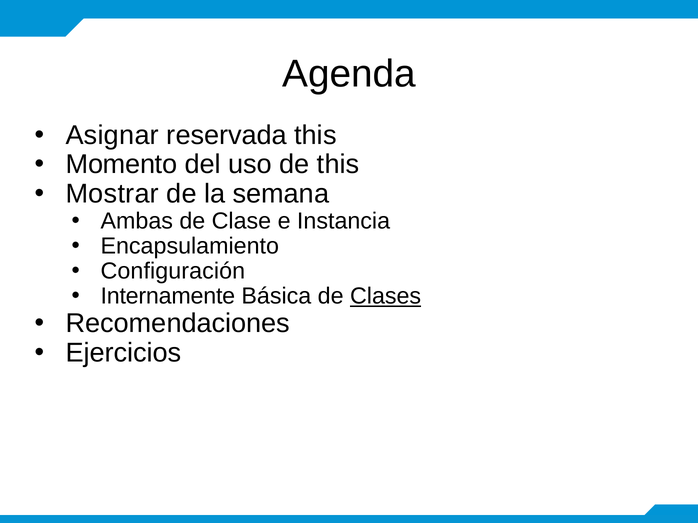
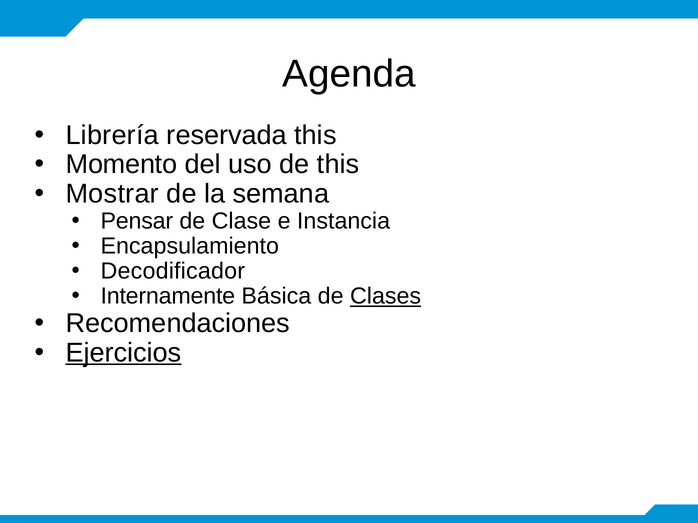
Asignar: Asignar -> Librería (112, 135)
Ambas: Ambas -> Pensar (137, 221)
Configuración: Configuración -> Decodificador (173, 271)
Ejercicios underline: none -> present (124, 353)
